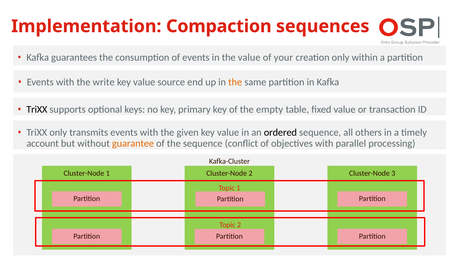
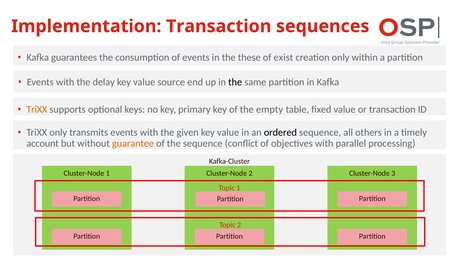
Implementation Compaction: Compaction -> Transaction (219, 26)
the value: value -> these (249, 57)
your: your -> exist (283, 57)
write: write -> delay (104, 82)
the colour: orange -> black (235, 82)
TriXX colour: black -> orange (37, 110)
